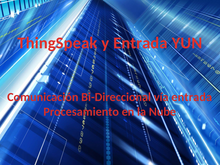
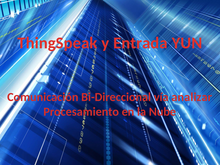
vía entrada: entrada -> analizar (192, 97)
